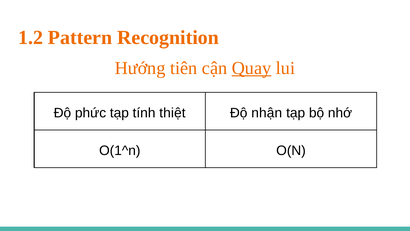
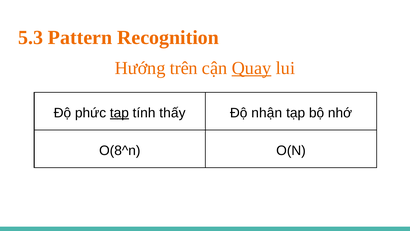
1.2: 1.2 -> 5.3 (31, 37)
tiên: tiên -> trên (184, 68)
tạp underline: none -> present (119, 113)
thiệt: thiệt -> thấy (172, 113)
O(1^n: O(1^n -> O(8^n (120, 150)
